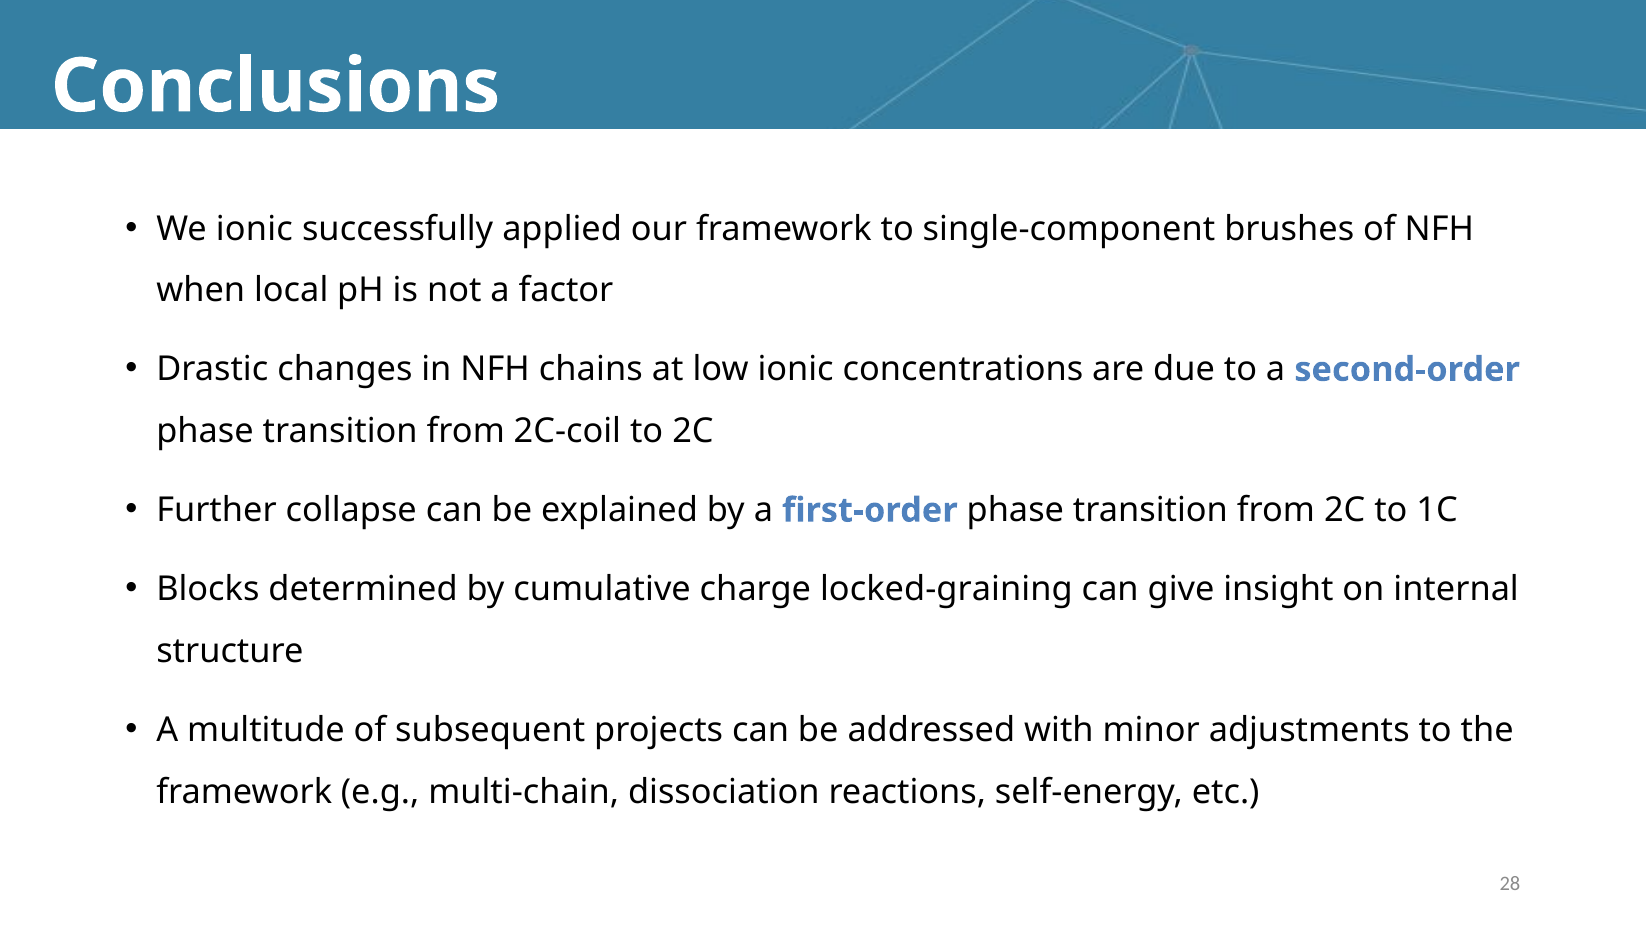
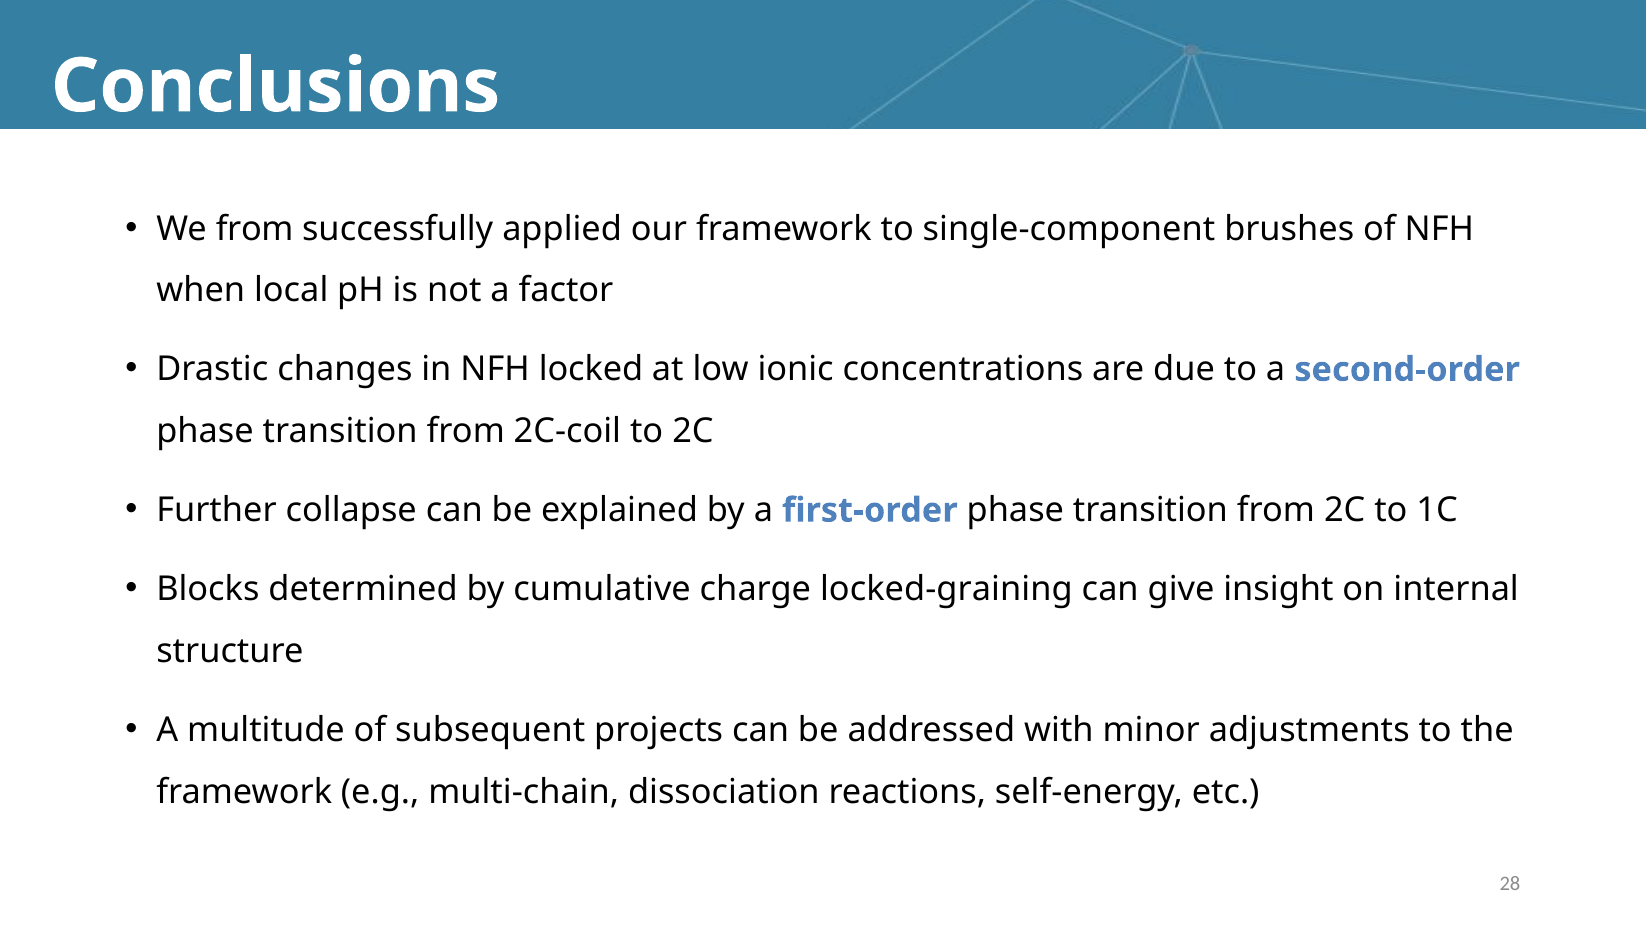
We ionic: ionic -> from (255, 229)
chains: chains -> locked (591, 369)
